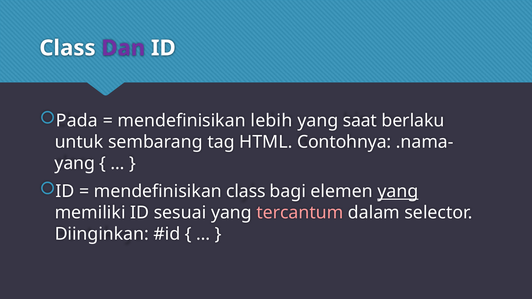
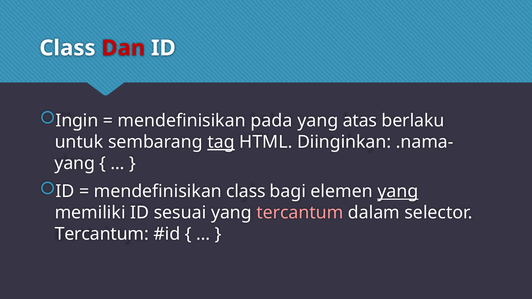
Dan colour: purple -> red (123, 48)
Pada: Pada -> Ingin (77, 121)
lebih: lebih -> pada (271, 121)
saat: saat -> atas (360, 121)
tag underline: none -> present (221, 142)
Contohnya: Contohnya -> Diinginkan (344, 142)
Diinginkan: Diinginkan -> Tercantum (102, 234)
